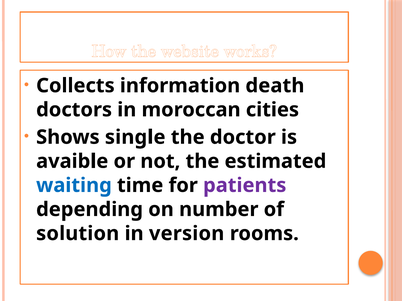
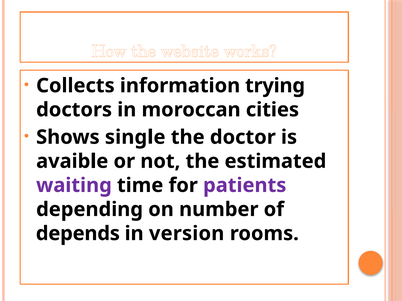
death: death -> trying (275, 86)
waiting colour: blue -> purple (74, 186)
solution: solution -> depends (78, 234)
